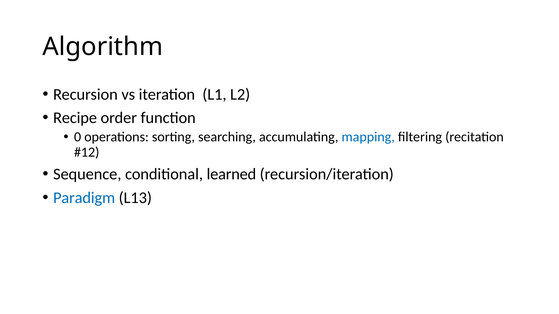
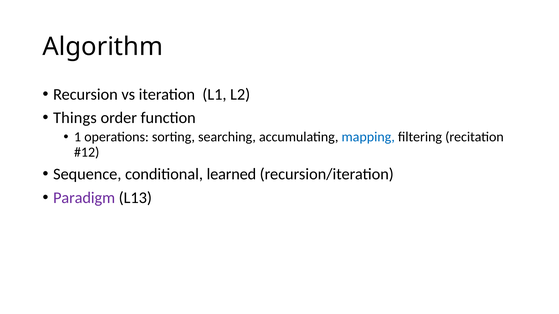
Recipe: Recipe -> Things (75, 118)
0: 0 -> 1 (78, 137)
Paradigm colour: blue -> purple (84, 198)
